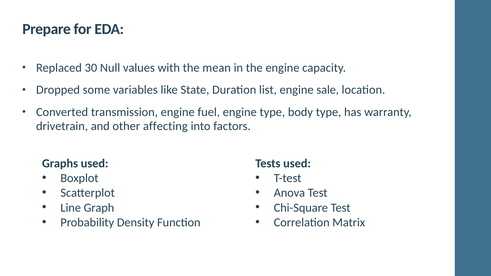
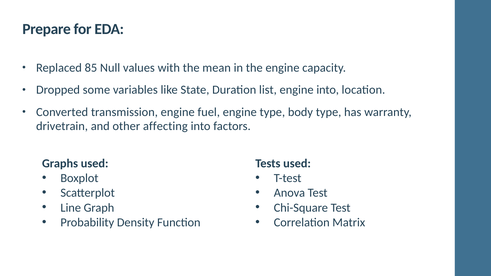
30: 30 -> 85 (91, 68)
engine sale: sale -> into (328, 90)
